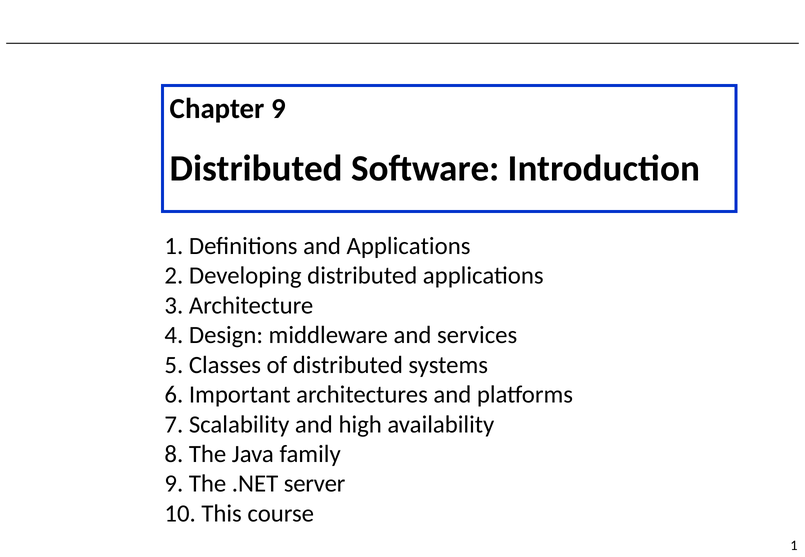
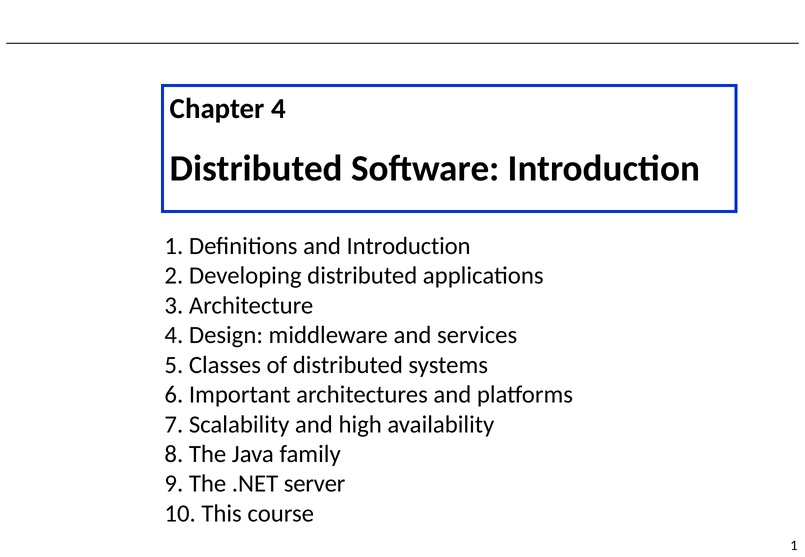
Chapter 9: 9 -> 4 (278, 109)
and Applications: Applications -> Introduction (409, 246)
